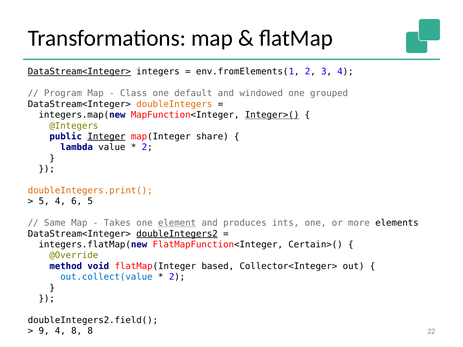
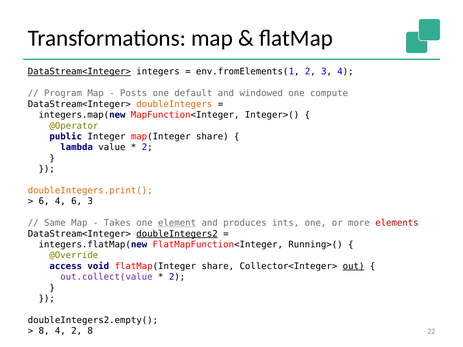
Class: Class -> Posts (134, 93)
grouped: grouped -> compute (329, 93)
Integer>( underline: present -> none (272, 115)
@Integers: @Integers -> @Operator (74, 126)
Integer underline: present -> none (106, 137)
5: 5 -> 6 (44, 201)
6 5: 5 -> 3 (90, 201)
elements colour: black -> red (397, 223)
Certain>(: Certain>( -> Running>( (316, 245)
method: method -> access (66, 266)
flatMap(Integer based: based -> share (218, 266)
out underline: none -> present (354, 266)
out.collect(value colour: blue -> purple (106, 277)
doubleIntegers2.field(: doubleIntegers2.field( -> doubleIntegers2.empty( (93, 320)
9: 9 -> 8 (44, 331)
4 8: 8 -> 2 (77, 331)
